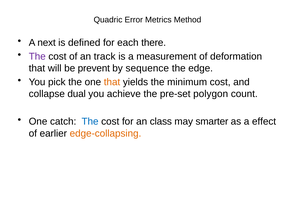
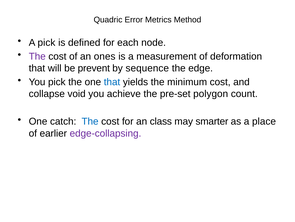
A next: next -> pick (46, 42)
there: there -> node (154, 42)
track: track -> ones (105, 56)
that colour: orange -> blue (112, 82)
dual: dual -> void (77, 94)
effect: effect -> place (264, 121)
edge-collapsing colour: orange -> purple (105, 133)
